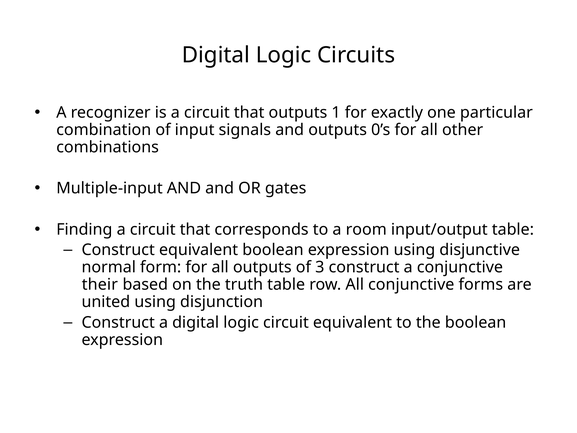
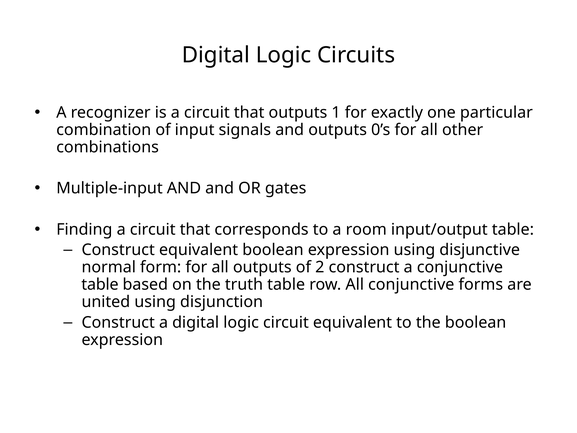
3: 3 -> 2 (320, 267)
their: their -> table (100, 284)
